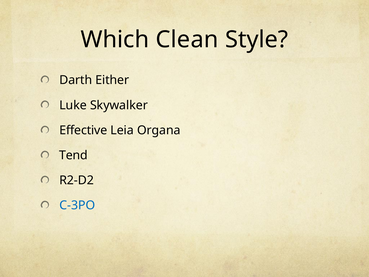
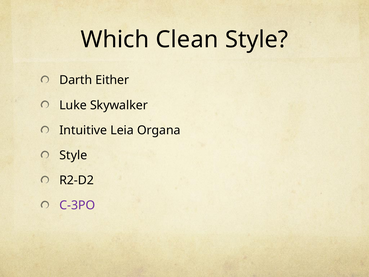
Effective: Effective -> Intuitive (83, 130)
Tend: Tend -> Style (73, 155)
C-3PO colour: blue -> purple (77, 205)
